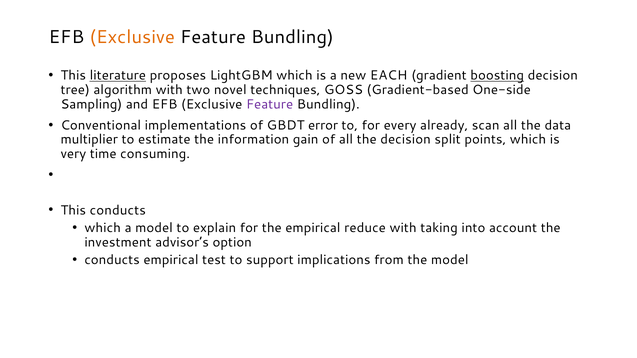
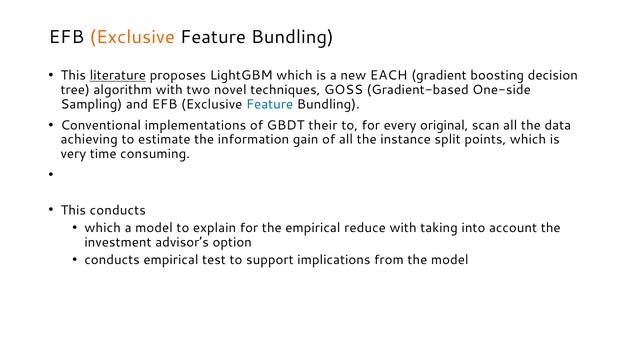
boosting underline: present -> none (497, 76)
Feature colour: purple -> blue (270, 104)
error: error -> their (323, 125)
already: already -> original (444, 125)
multiplier: multiplier -> achieving (89, 140)
the decision: decision -> instance (406, 140)
